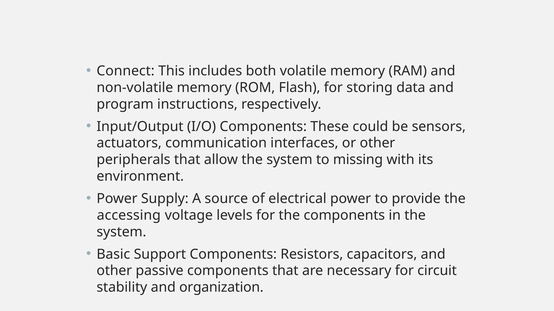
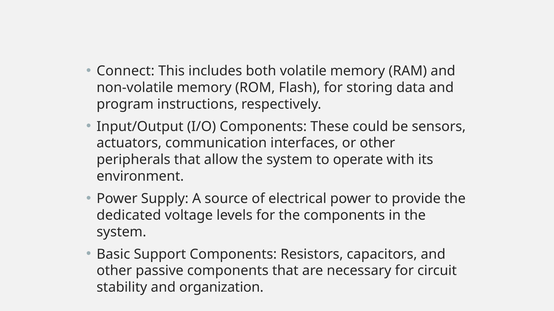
missing: missing -> operate (358, 160)
accessing: accessing -> dedicated (129, 216)
